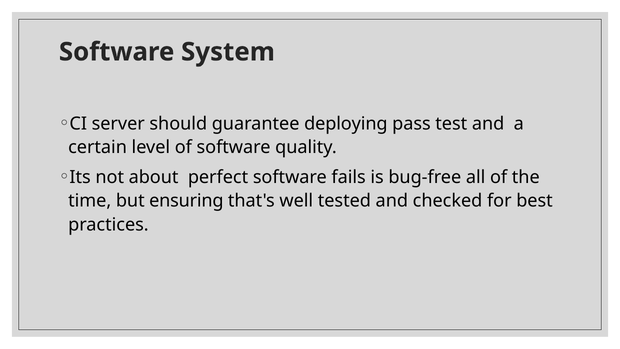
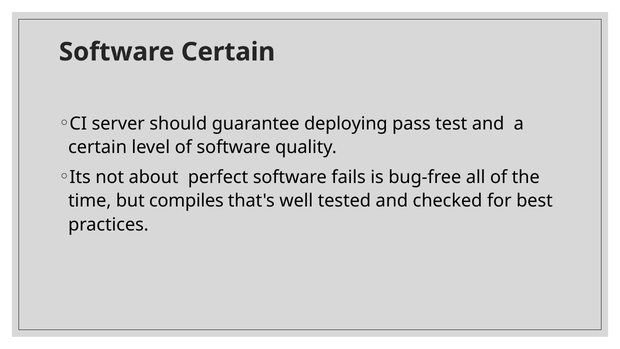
Software System: System -> Certain (228, 52)
ensuring: ensuring -> compiles (186, 201)
